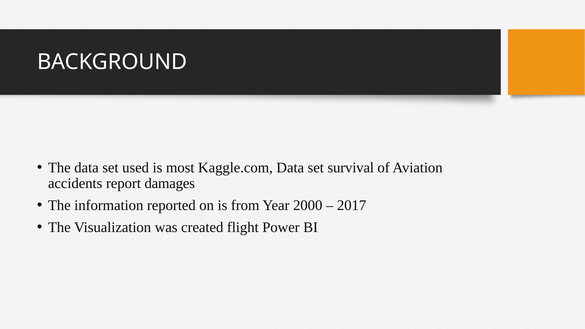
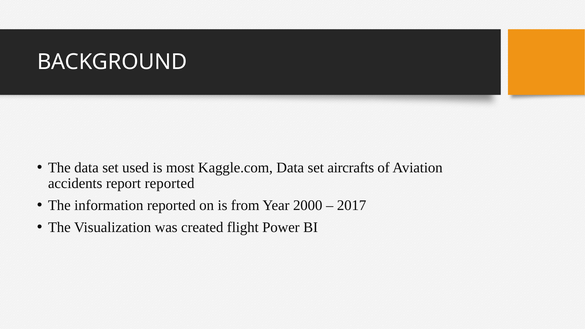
survival: survival -> aircrafts (351, 168)
report damages: damages -> reported (170, 183)
